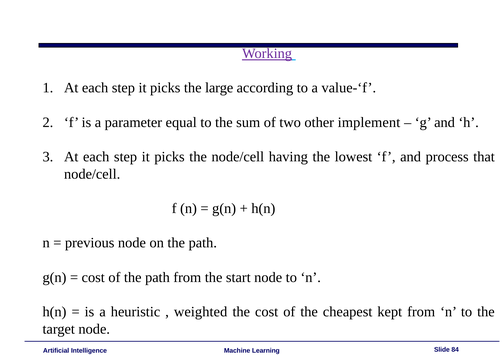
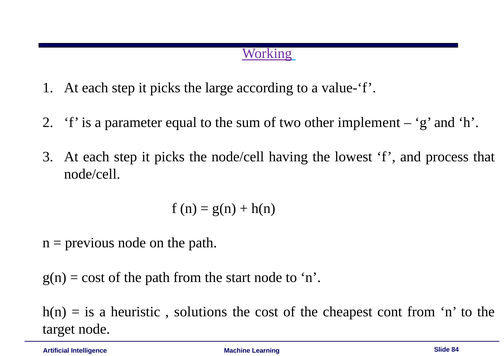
weighted: weighted -> solutions (201, 312)
kept: kept -> cont (390, 312)
